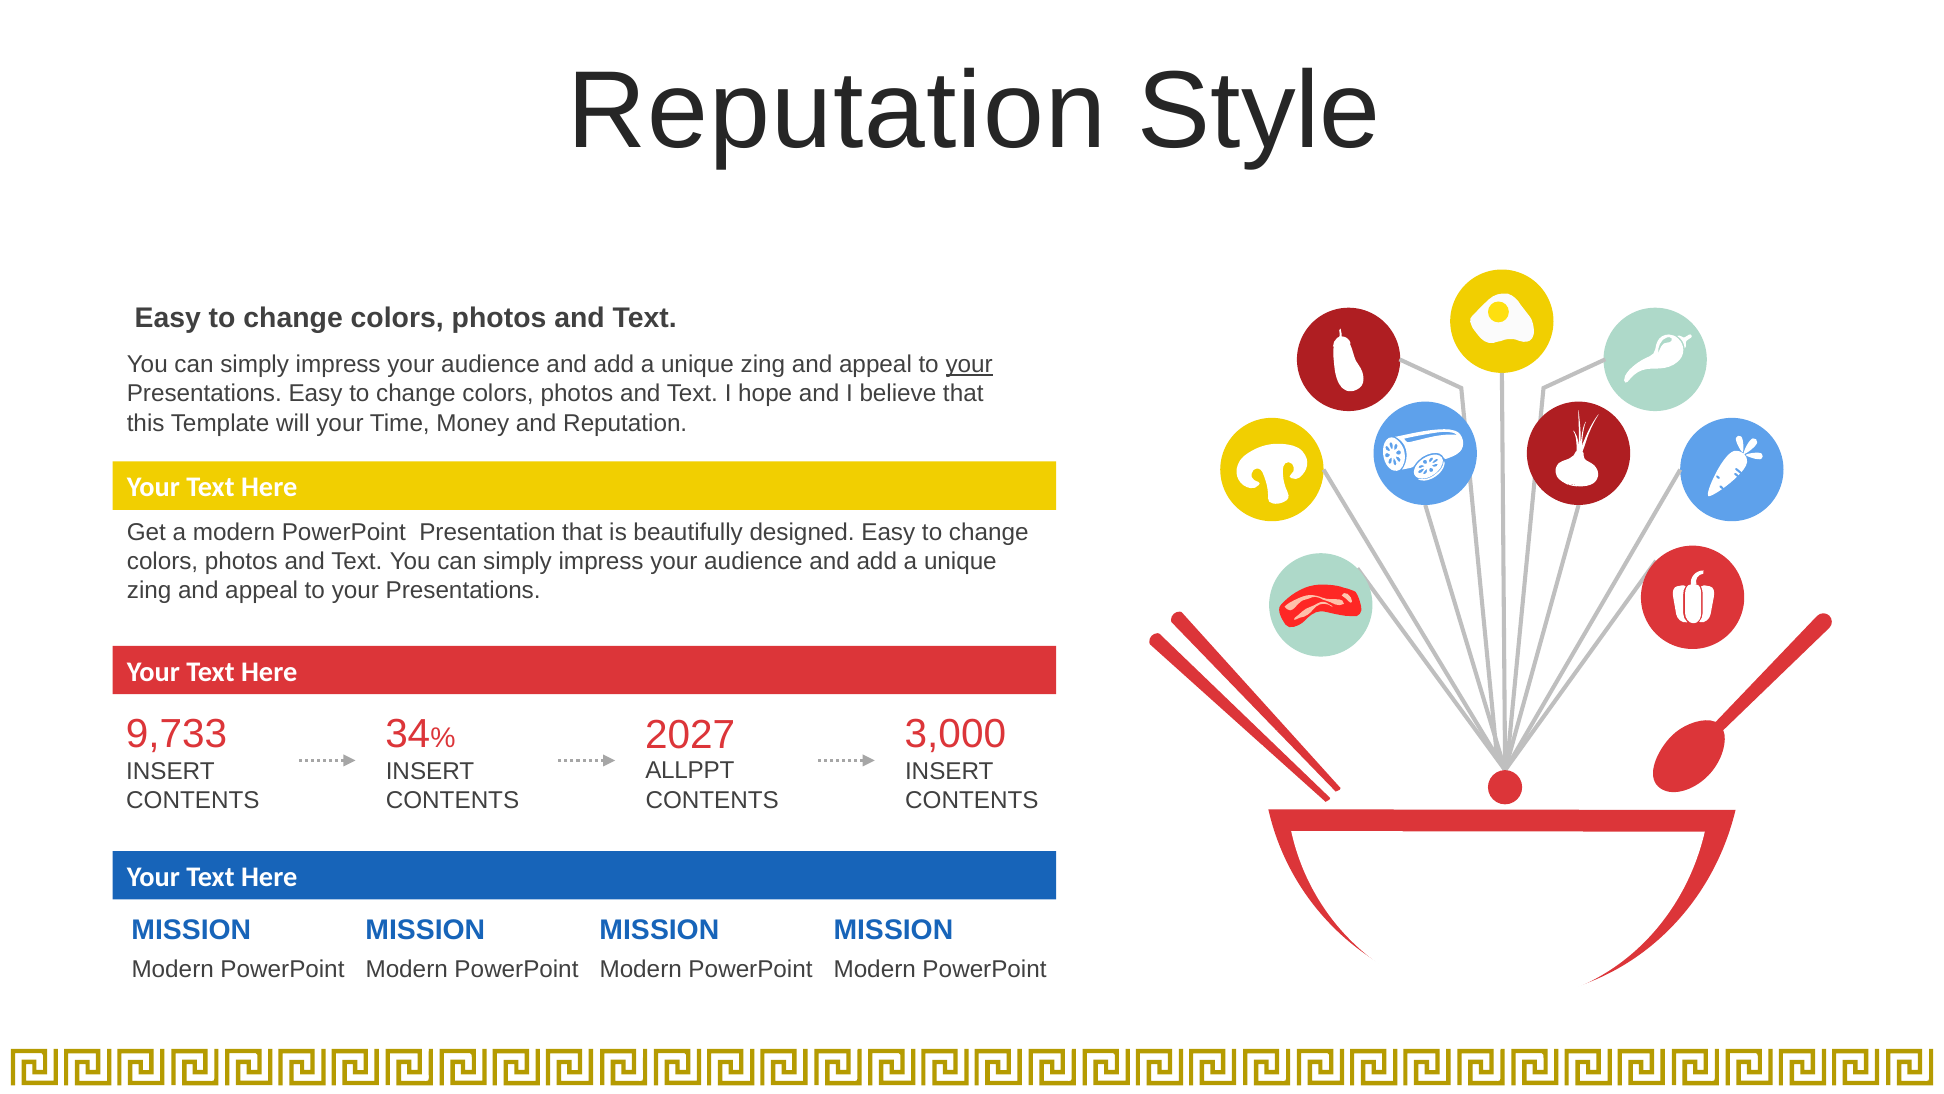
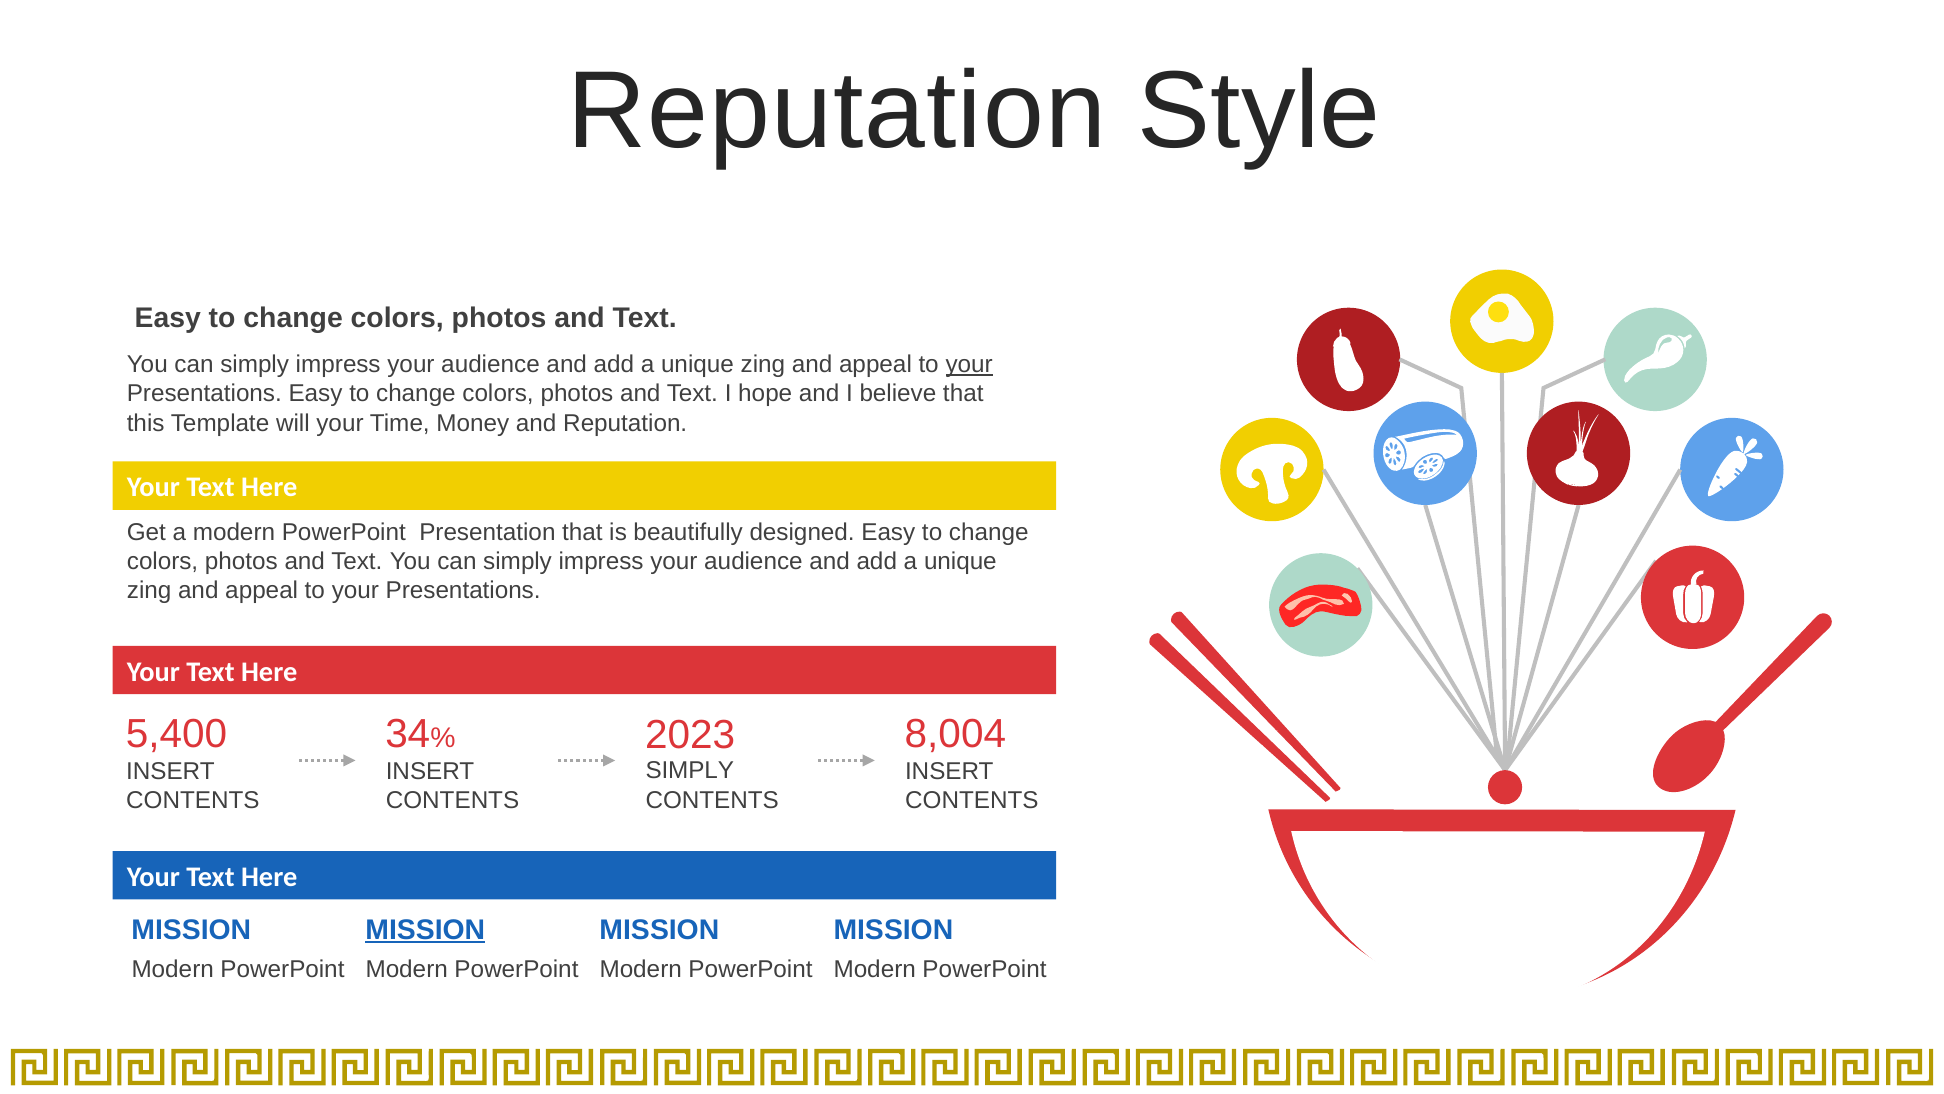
9,733: 9,733 -> 5,400 (176, 734)
3,000: 3,000 -> 8,004 (955, 734)
2027: 2027 -> 2023 (690, 735)
ALLPPT: ALLPPT -> SIMPLY (690, 771)
MISSION underline: none -> present (425, 929)
